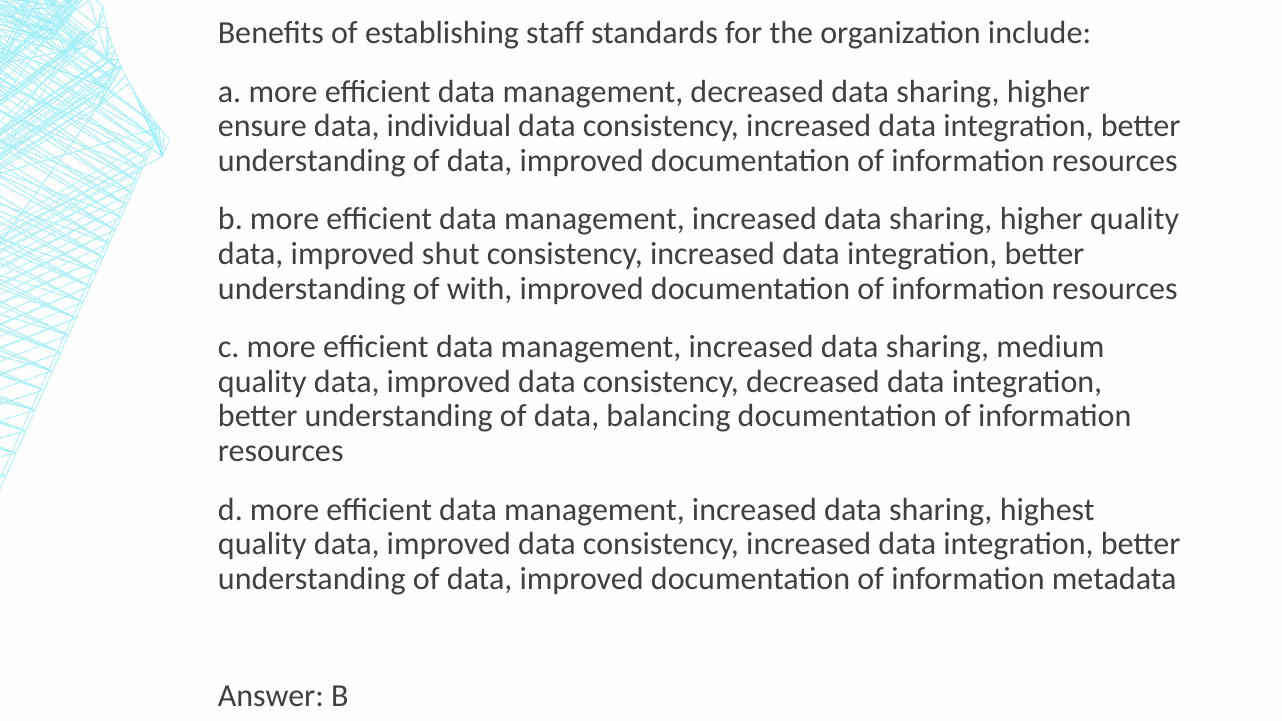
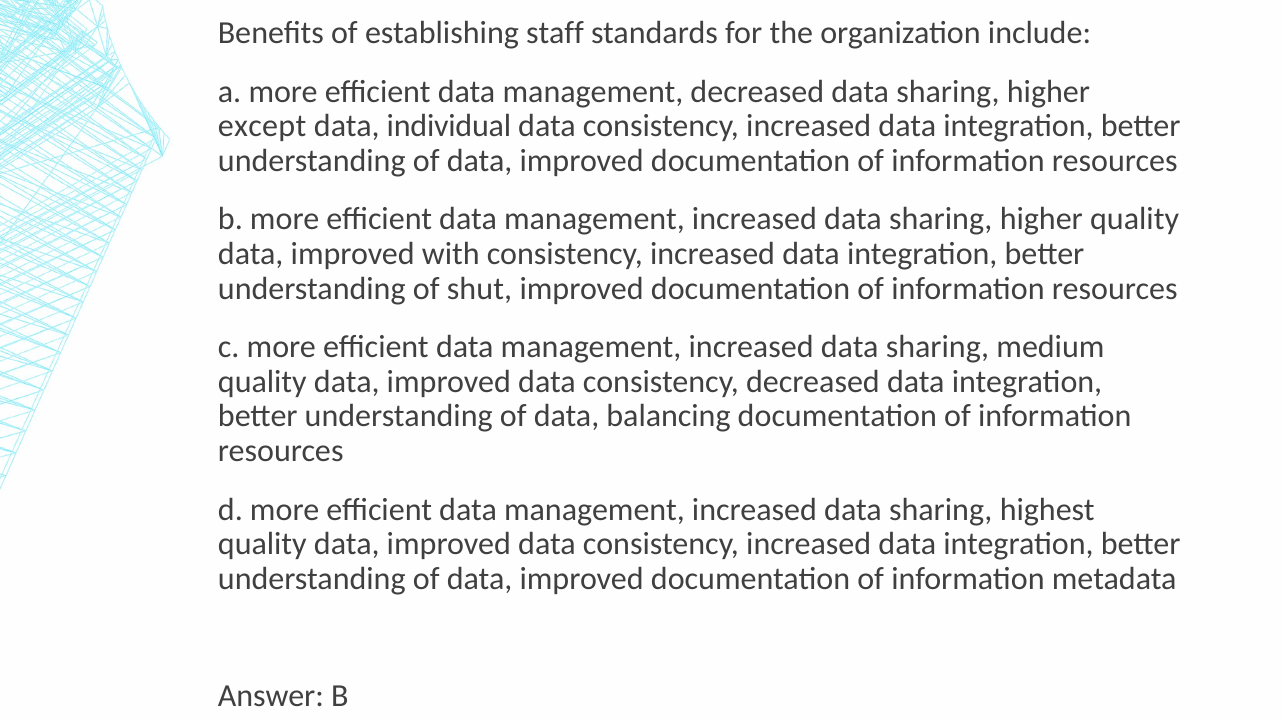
ensure: ensure -> except (262, 126)
shut: shut -> with (451, 254)
with: with -> shut (479, 289)
